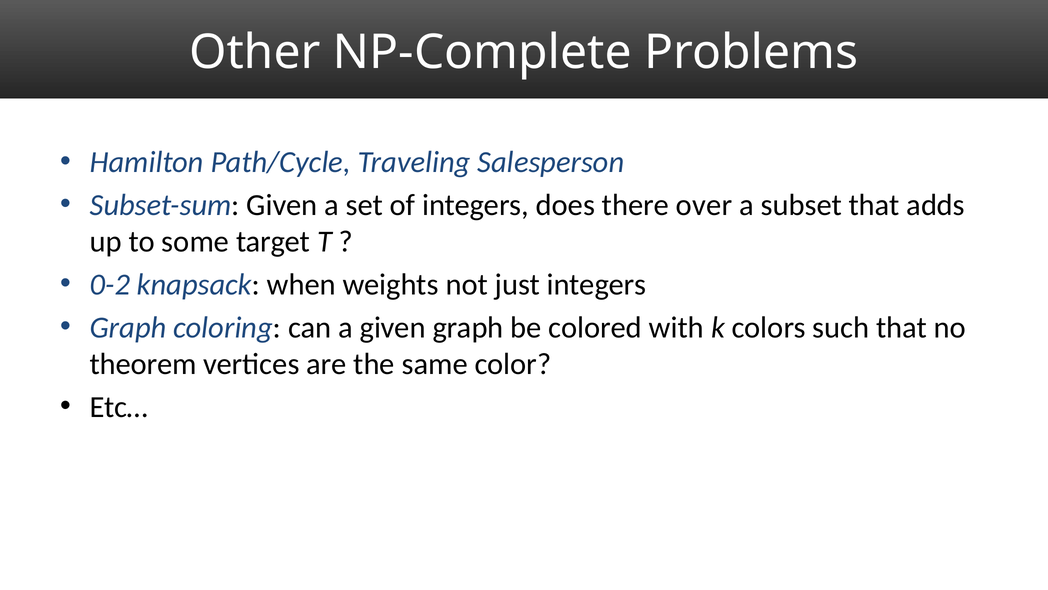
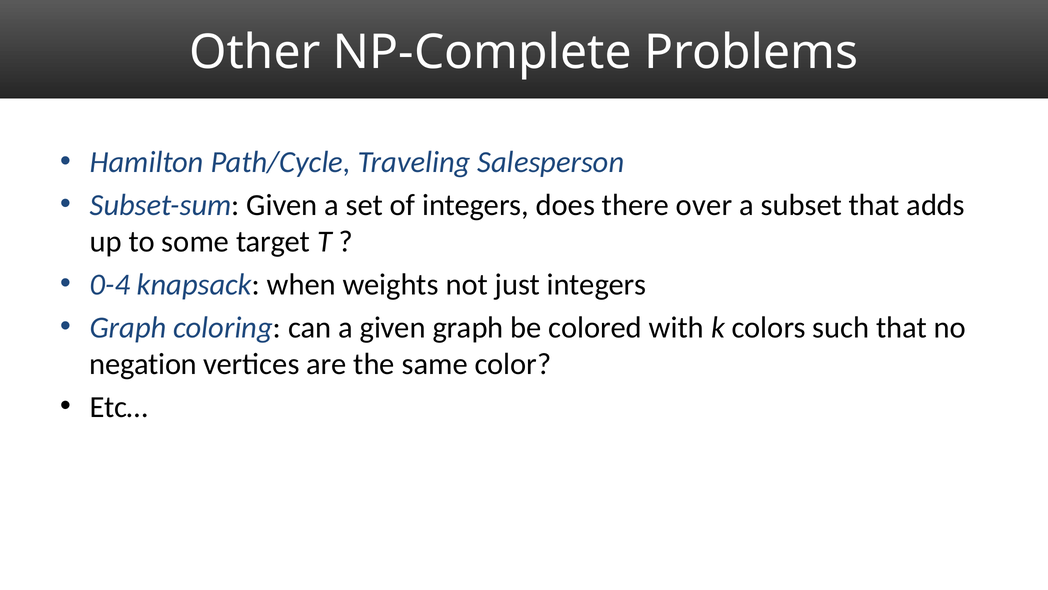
0-2: 0-2 -> 0-4 (110, 284)
theorem: theorem -> negation (143, 364)
